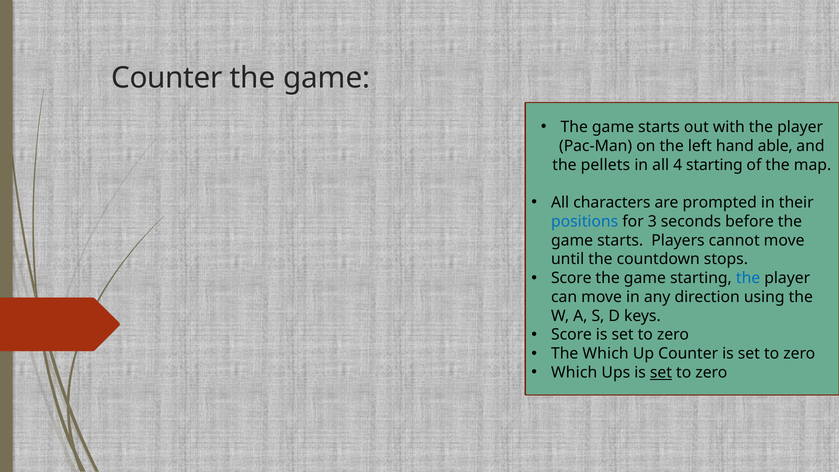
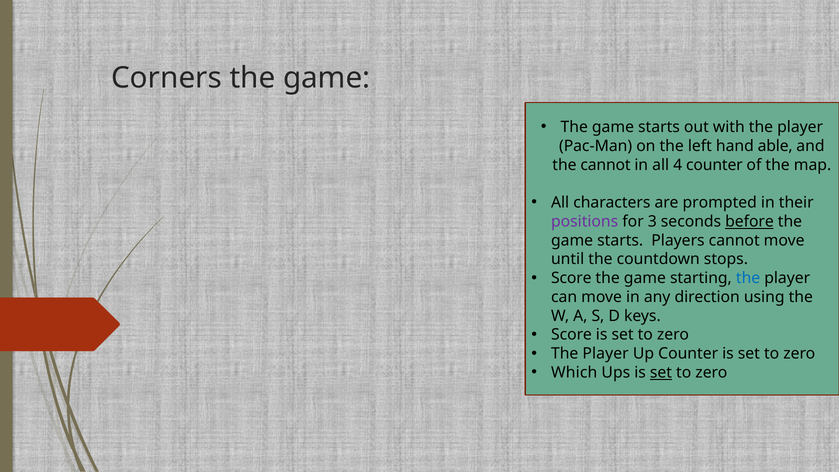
Counter: Counter -> Corners (167, 78)
the pellets: pellets -> cannot (606, 165)
4 starting: starting -> counter (714, 165)
positions colour: blue -> purple (585, 221)
before underline: none -> present (750, 221)
Which: Which -> Player (606, 354)
